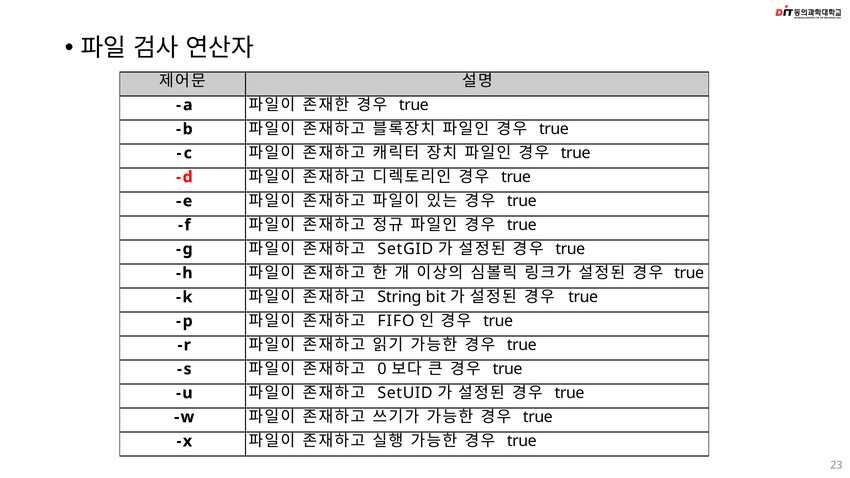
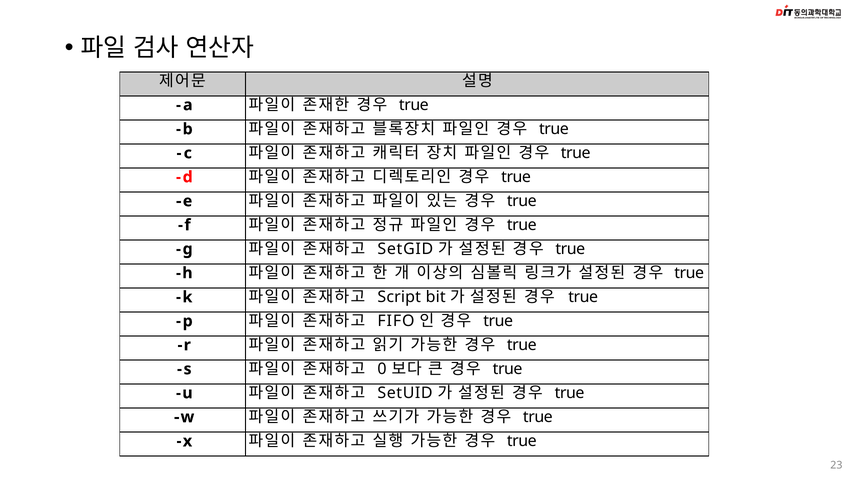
String: String -> Script (399, 297)
